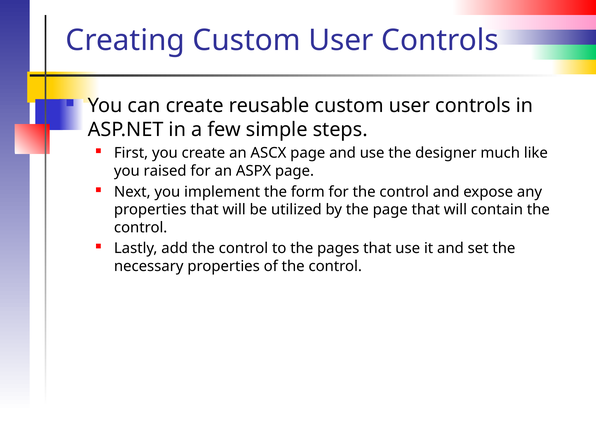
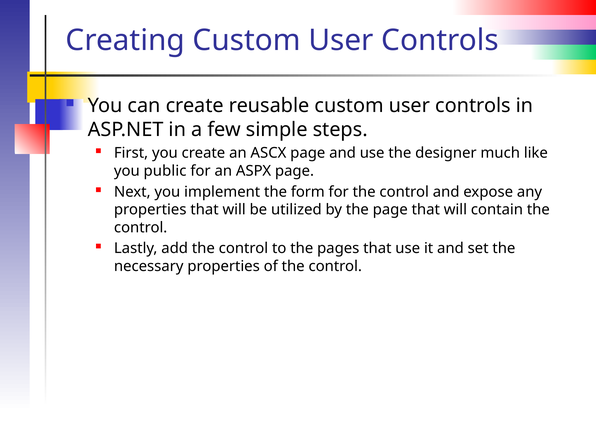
raised: raised -> public (165, 171)
